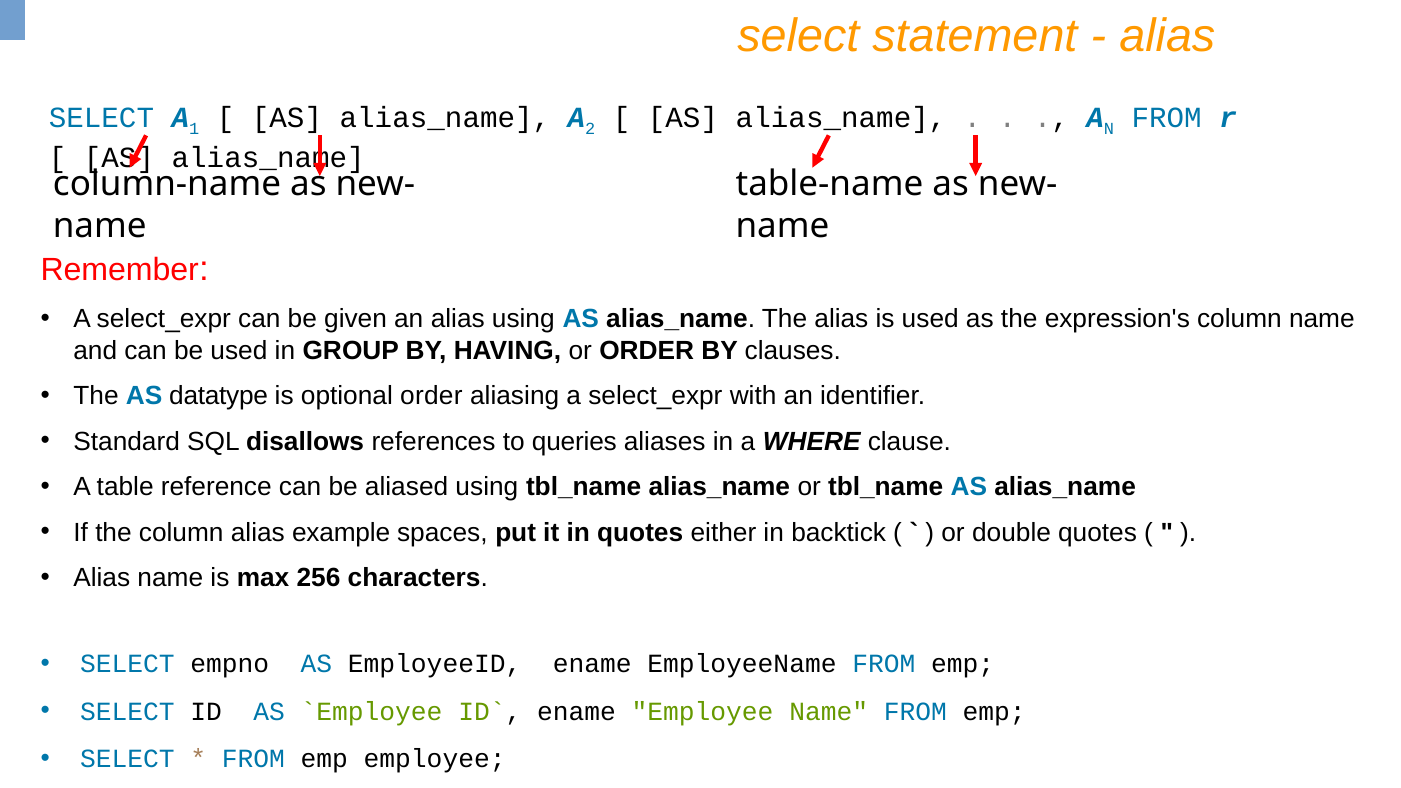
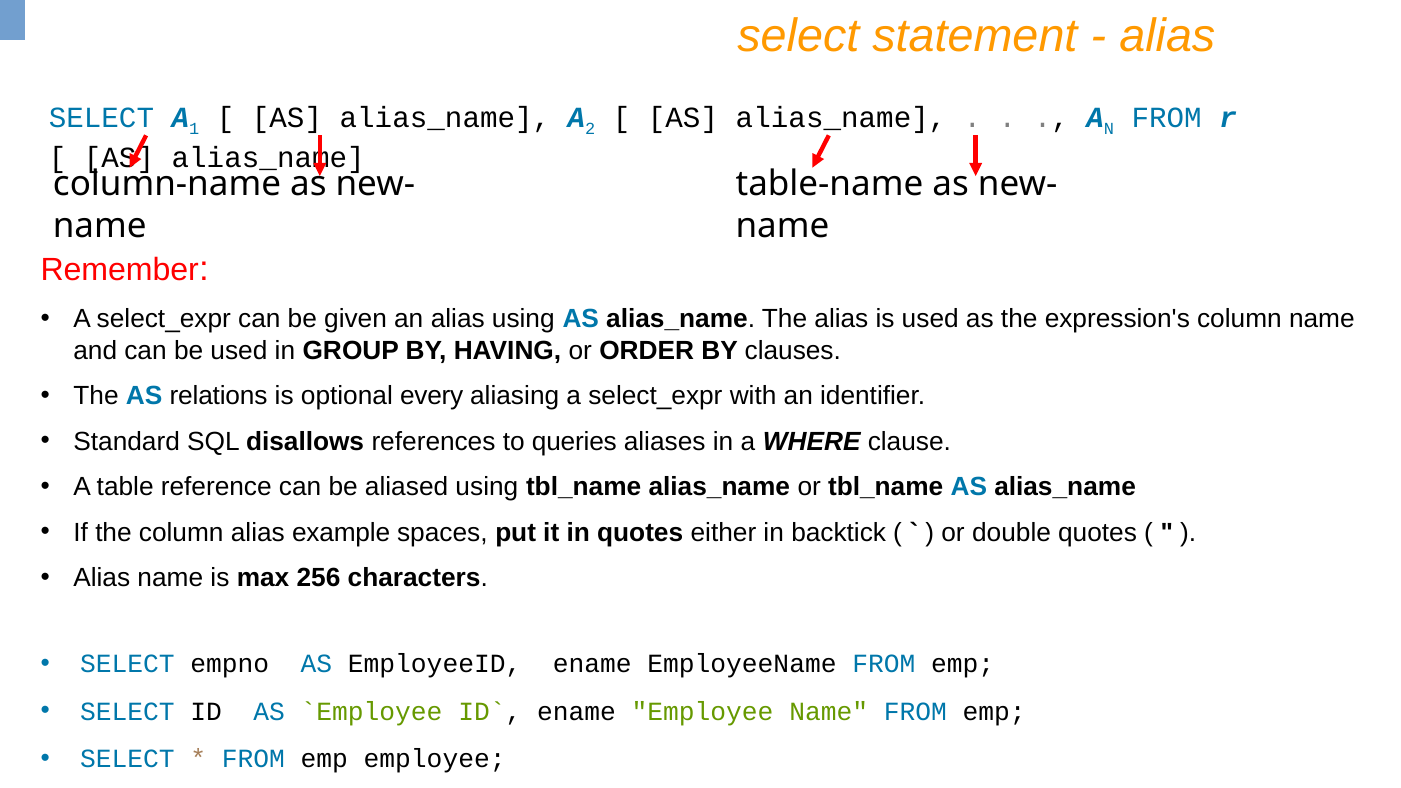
datatype: datatype -> relations (219, 396)
optional order: order -> every (432, 396)
